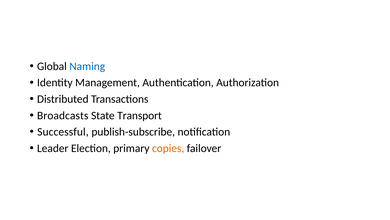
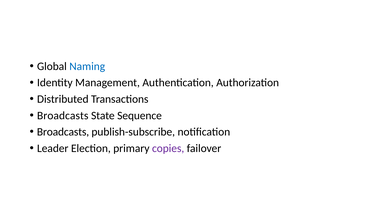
Transport: Transport -> Sequence (140, 115)
Successful: Successful -> Broadcasts (63, 132)
copies colour: orange -> purple (168, 148)
